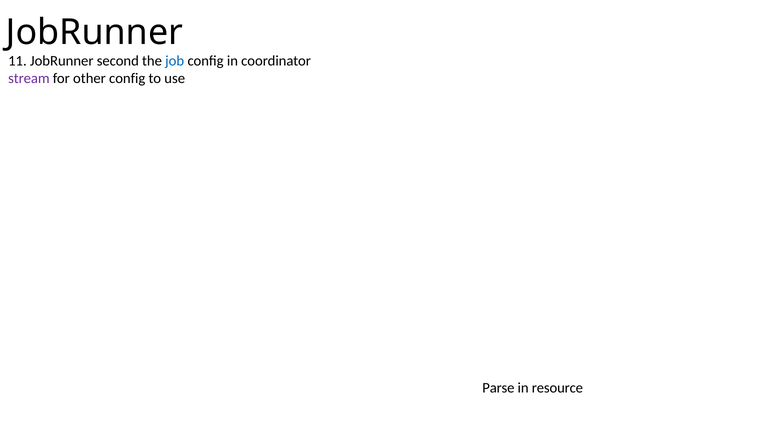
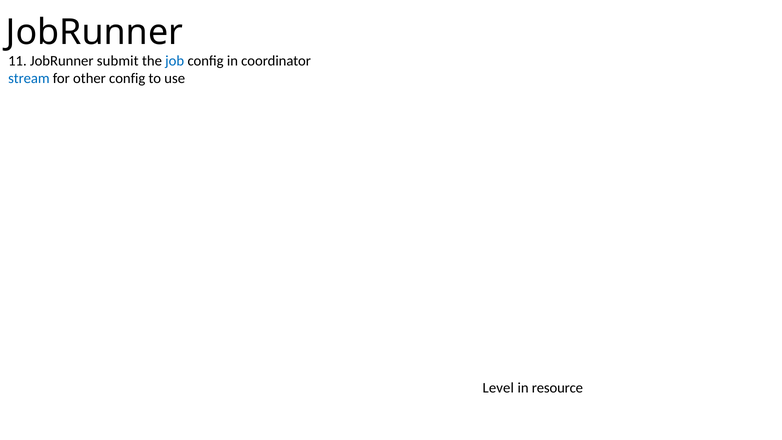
second: second -> submit (118, 61)
stream colour: purple -> blue (29, 79)
Parse: Parse -> Level (498, 388)
